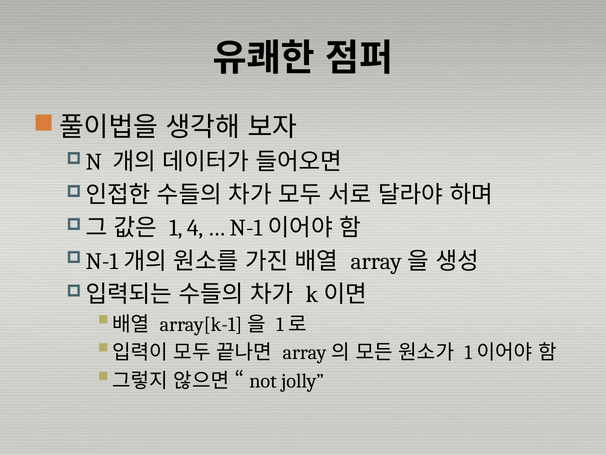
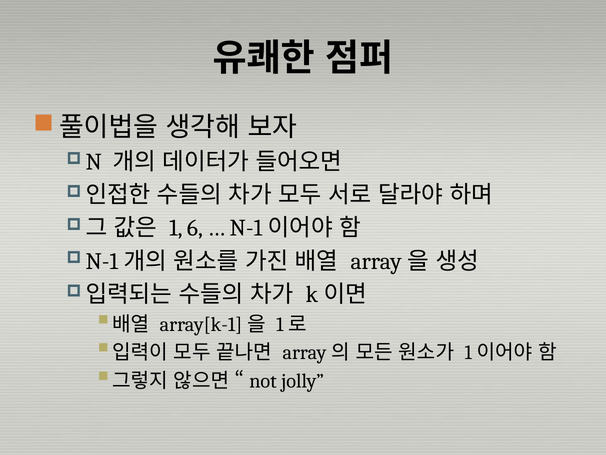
4: 4 -> 6 (195, 228)
